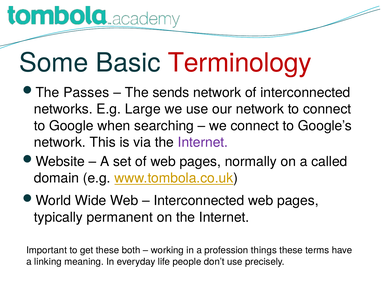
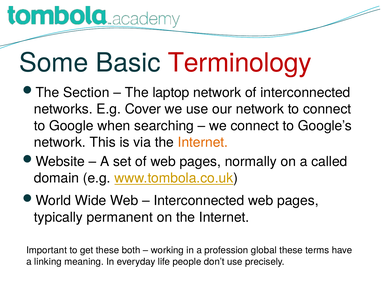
Passes: Passes -> Section (86, 93)
sends: sends -> laptop (171, 93)
Large: Large -> Cover (143, 109)
Internet colour: purple -> orange (203, 143)
things: things -> global (264, 251)
